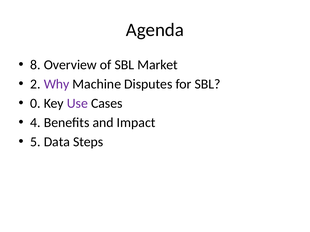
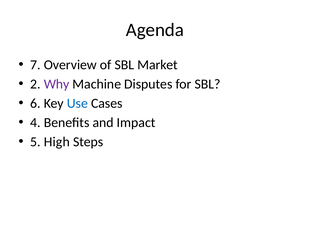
8: 8 -> 7 (35, 65)
0: 0 -> 6 (35, 104)
Use colour: purple -> blue (77, 104)
Data: Data -> High (57, 142)
